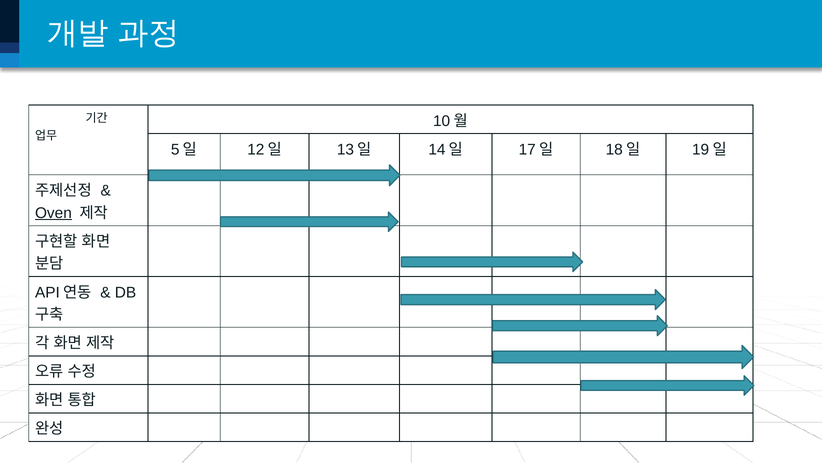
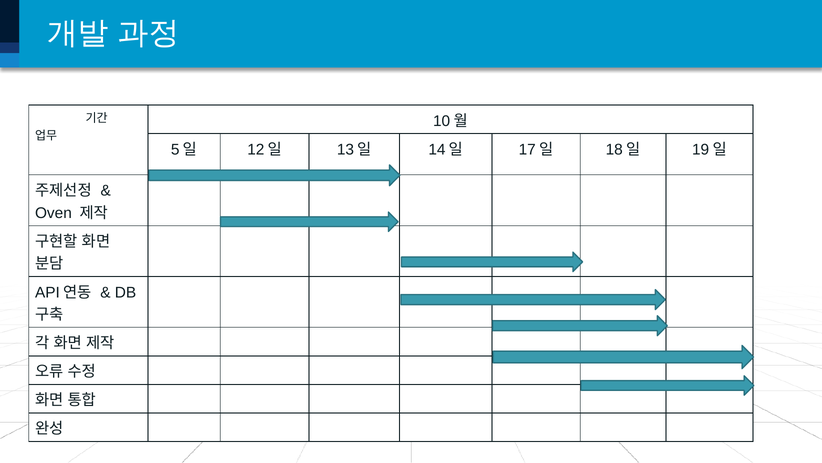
Oven underline: present -> none (53, 213)
